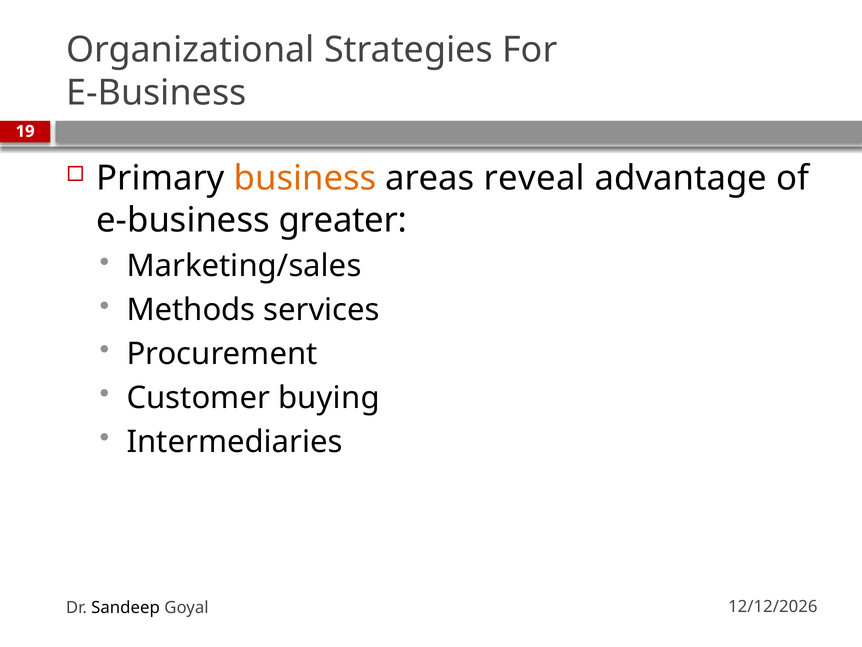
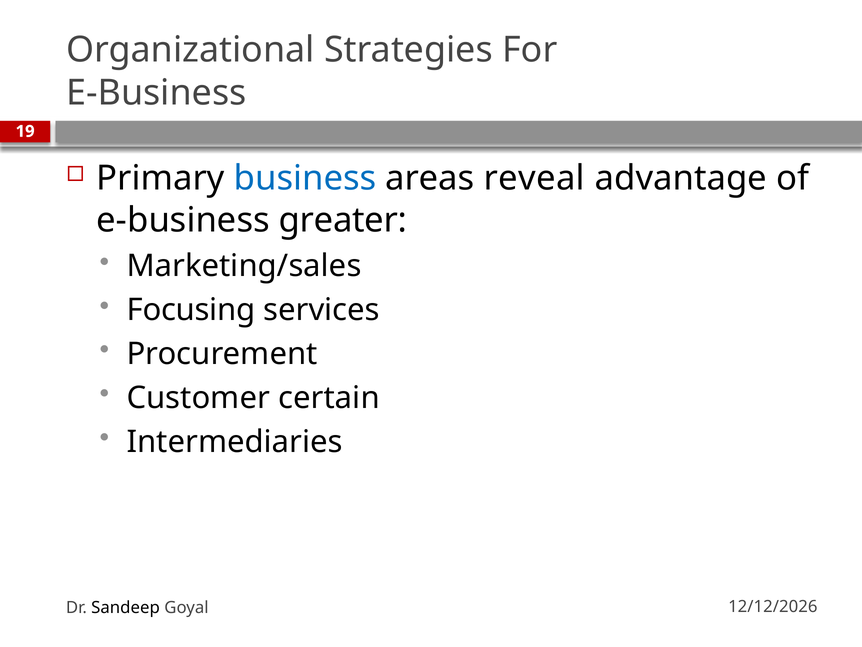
business colour: orange -> blue (305, 178)
Methods: Methods -> Focusing (191, 310)
buying: buying -> certain (329, 398)
